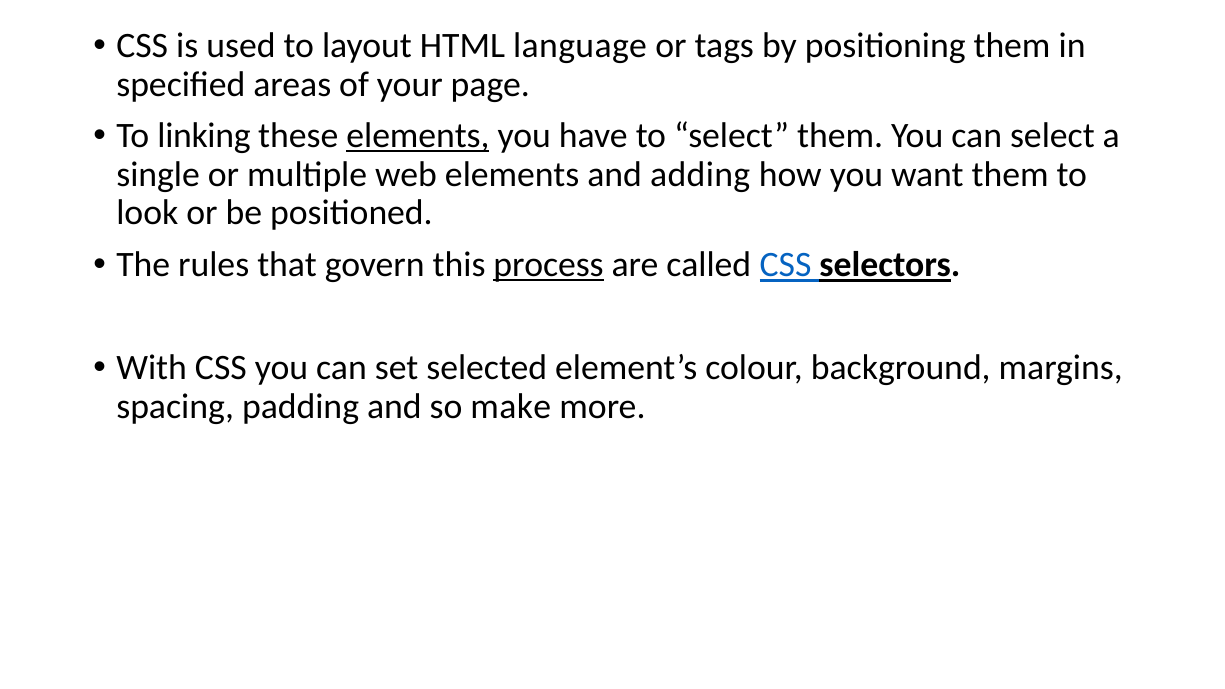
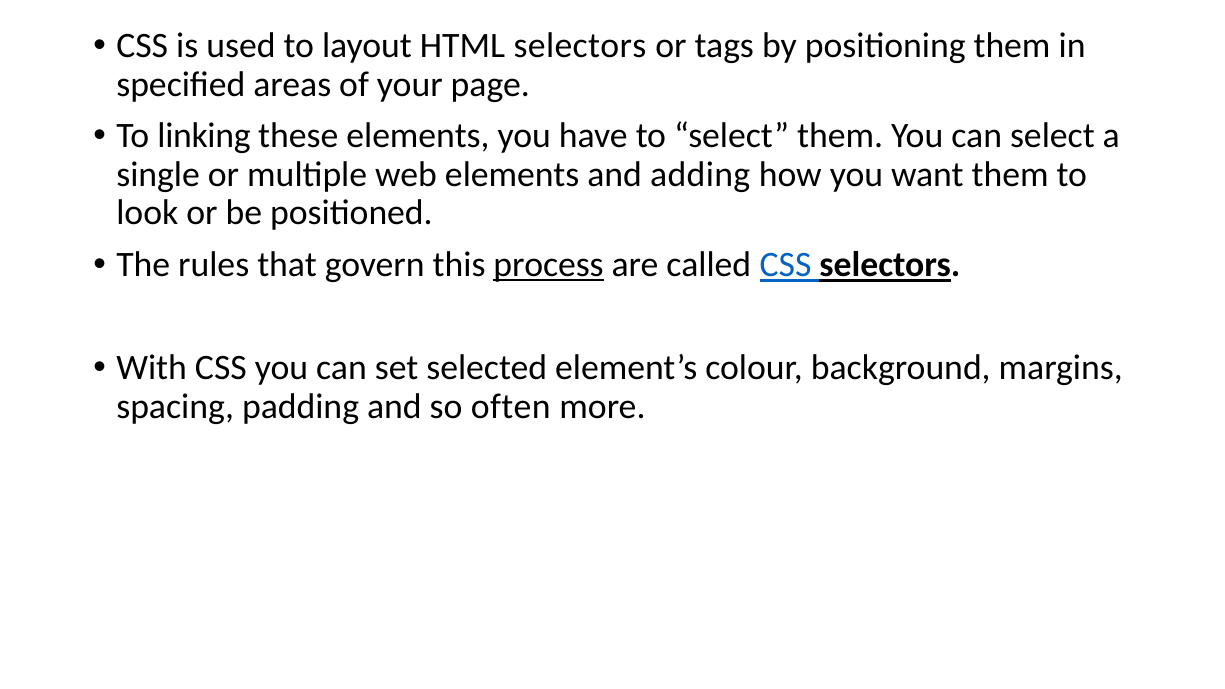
HTML language: language -> selectors (580, 46)
elements underline: present -> none (418, 136)
make: make -> often (511, 407)
